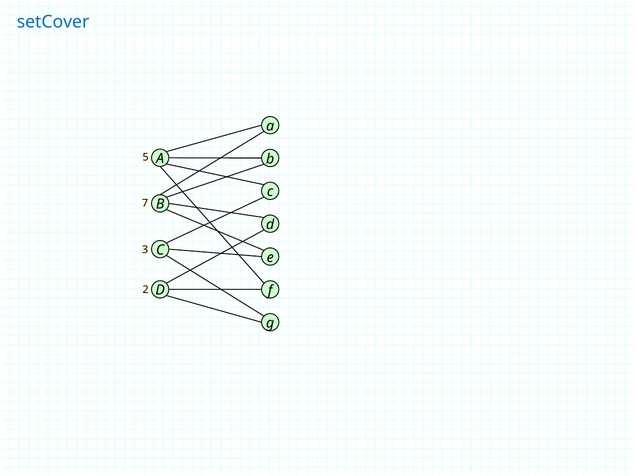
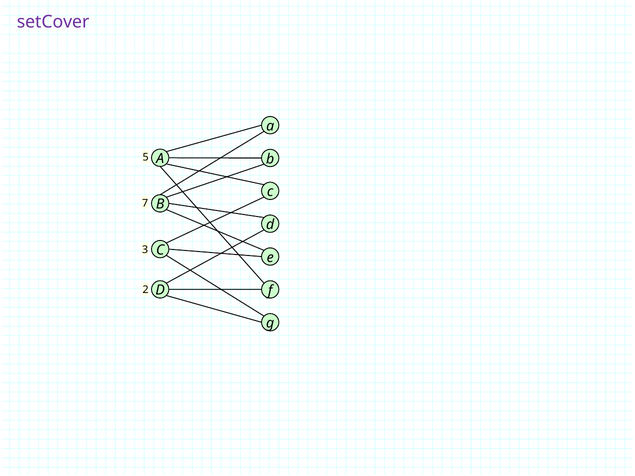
setCover colour: blue -> purple (53, 22)
